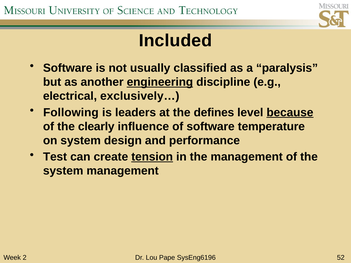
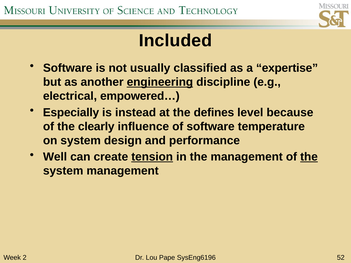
paralysis: paralysis -> expertise (287, 68)
exclusively…: exclusively… -> empowered… (140, 96)
Following: Following -> Especially (71, 113)
leaders: leaders -> instead (136, 113)
because underline: present -> none (290, 113)
Test: Test -> Well (55, 157)
the underline: none -> present (309, 157)
